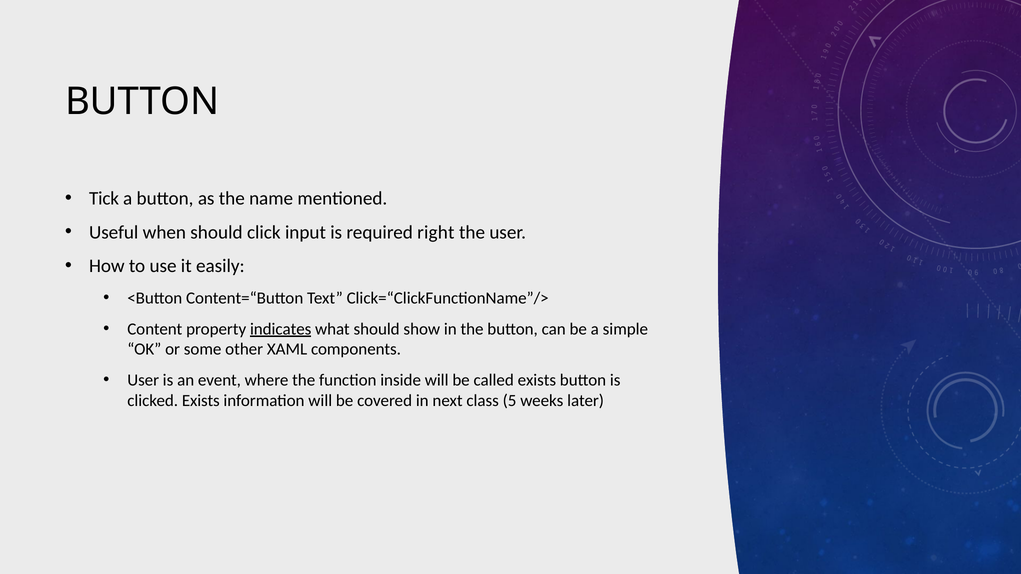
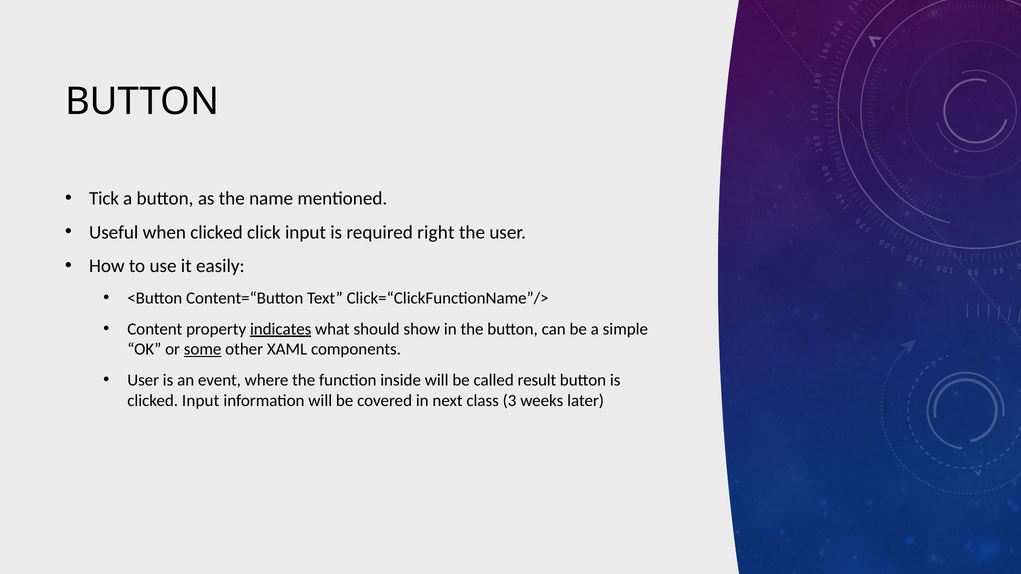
when should: should -> clicked (217, 232)
some underline: none -> present (203, 350)
called exists: exists -> result (537, 381)
clicked Exists: Exists -> Input (201, 401)
5: 5 -> 3 (510, 401)
